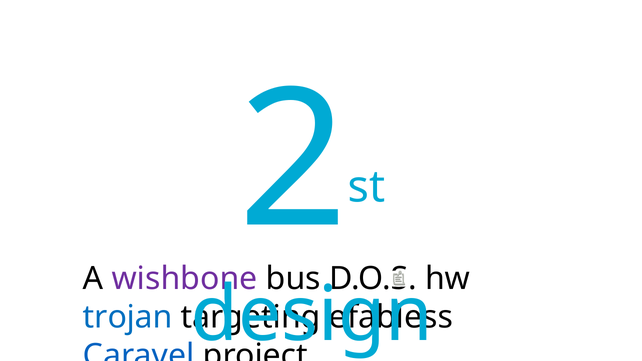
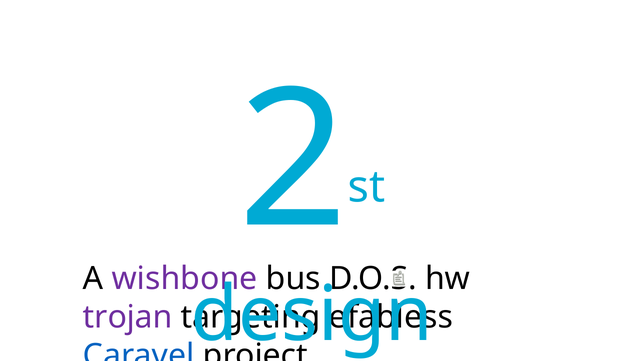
trojan colour: blue -> purple (128, 317)
